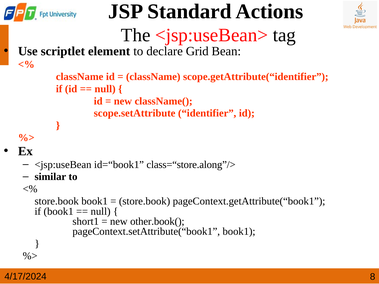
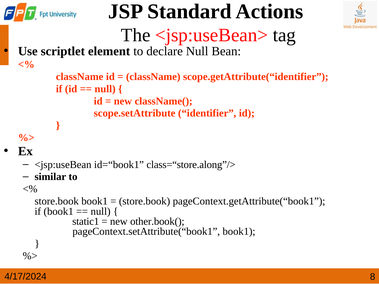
declare Grid: Grid -> Null (197, 51)
short1: short1 -> static1 (86, 222)
